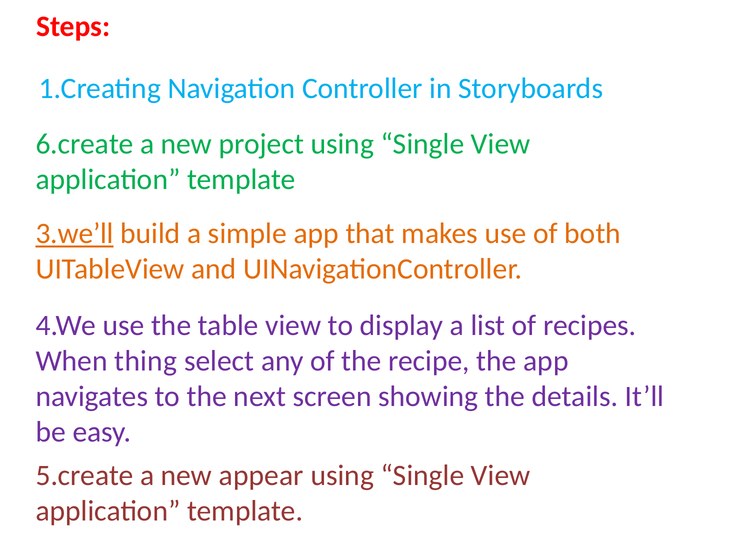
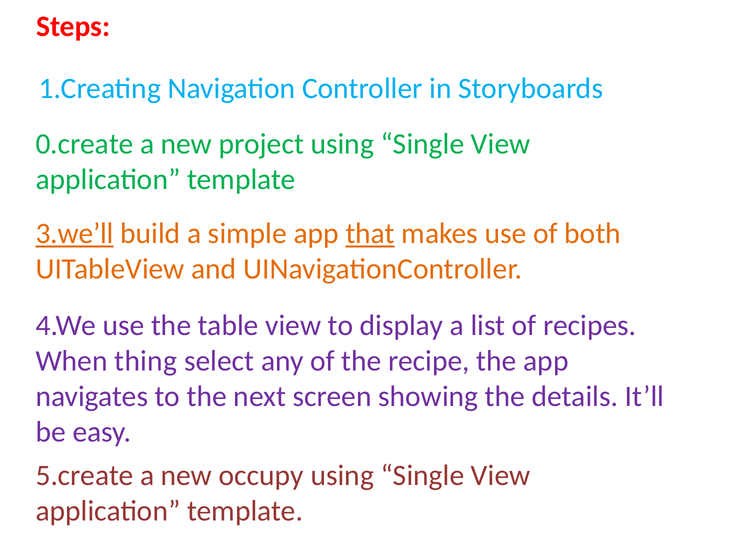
6.create: 6.create -> 0.create (85, 144)
that underline: none -> present (370, 234)
appear: appear -> occupy (261, 475)
